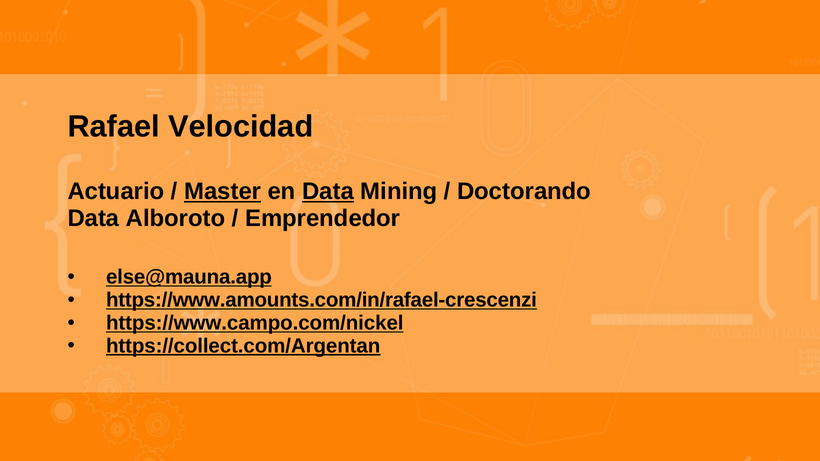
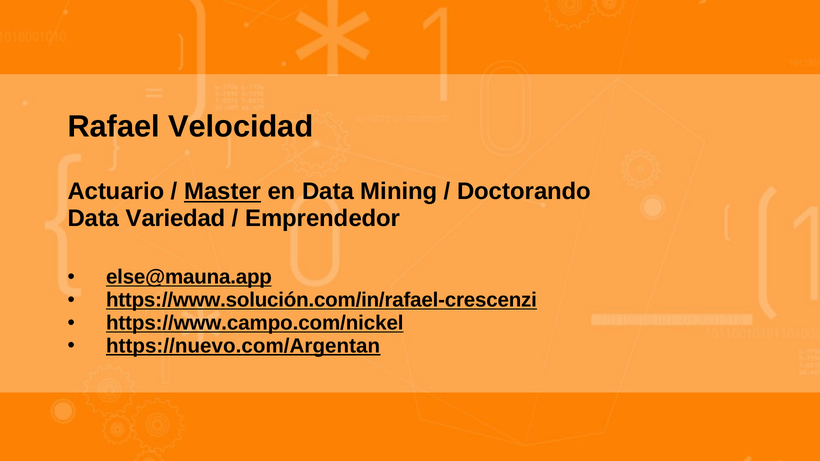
Data underline: present -> none (328, 192)
Alboroto: Alboroto -> Variedad (176, 218)
https://www.amounts.com/in/rafael-crescenzi: https://www.amounts.com/in/rafael-crescenzi -> https://www.solución.com/in/rafael-crescenzi (321, 300)
https://collect.com/Argentan: https://collect.com/Argentan -> https://nuevo.com/Argentan (243, 346)
